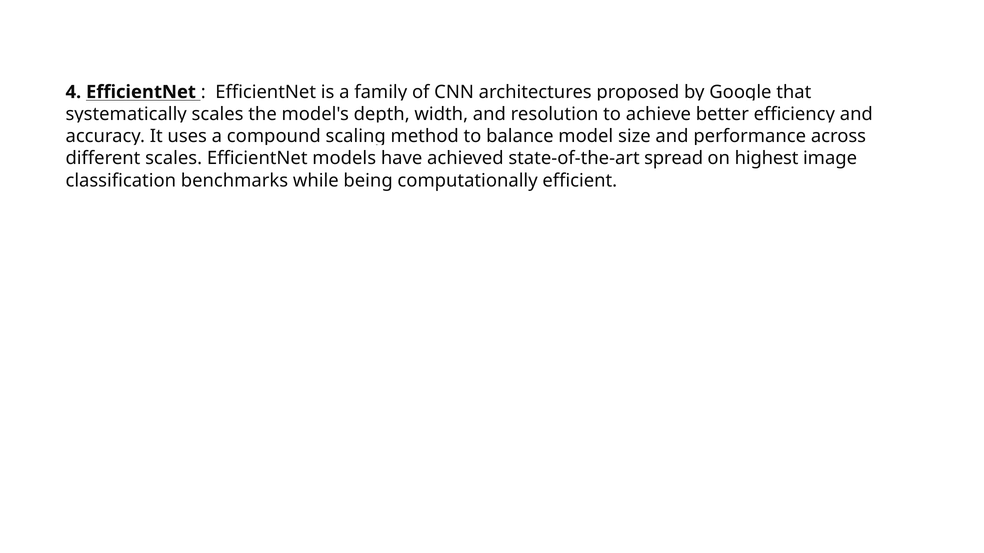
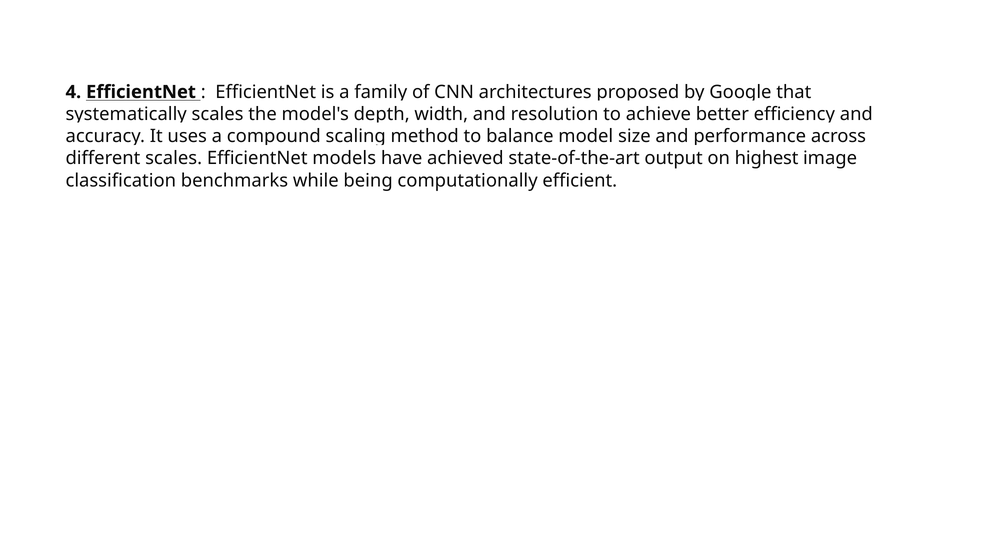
spread: spread -> output (674, 158)
